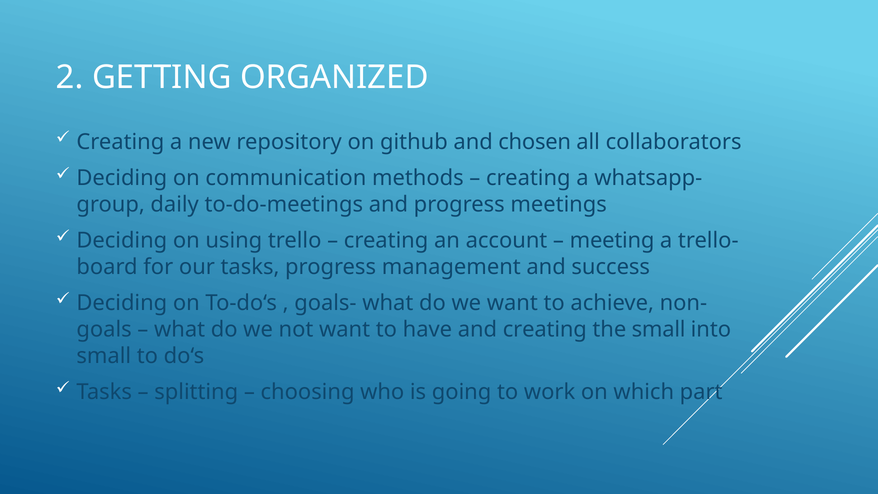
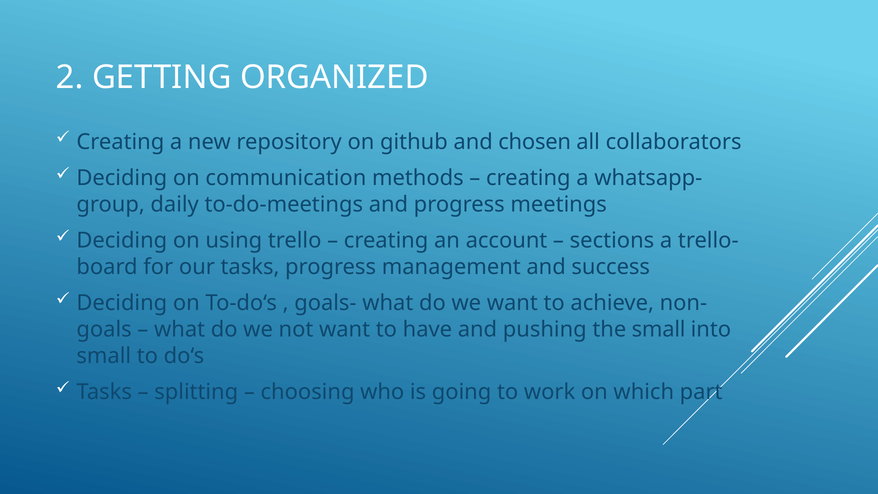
meeting: meeting -> sections (612, 240)
and creating: creating -> pushing (545, 329)
